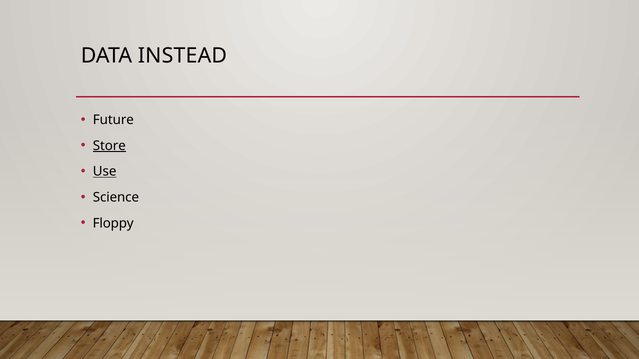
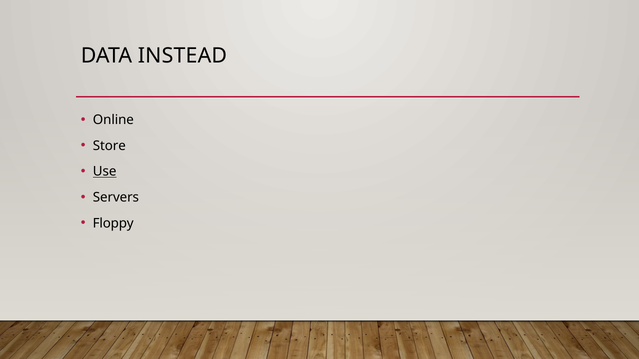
Future: Future -> Online (113, 120)
Store underline: present -> none (109, 146)
Science: Science -> Servers (116, 198)
